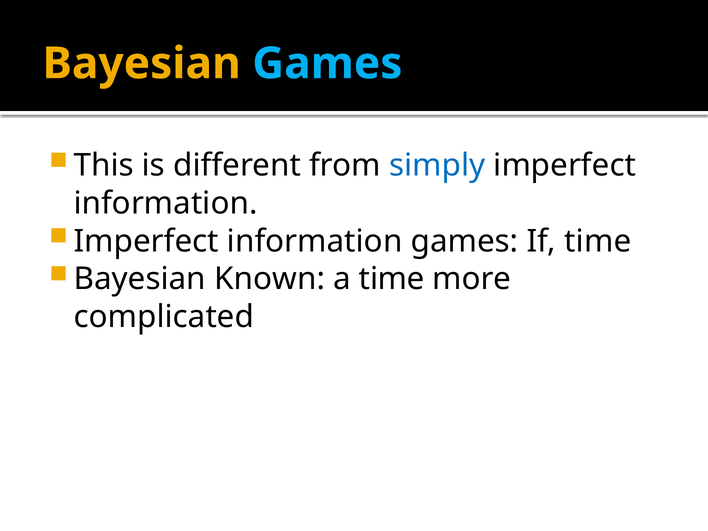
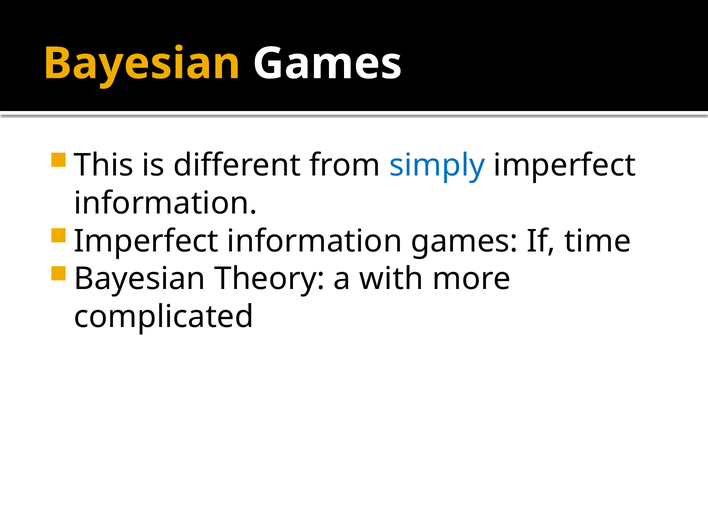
Games colour: light blue -> white (327, 64)
Known: Known -> Theory (270, 279)
a time: time -> with (392, 279)
